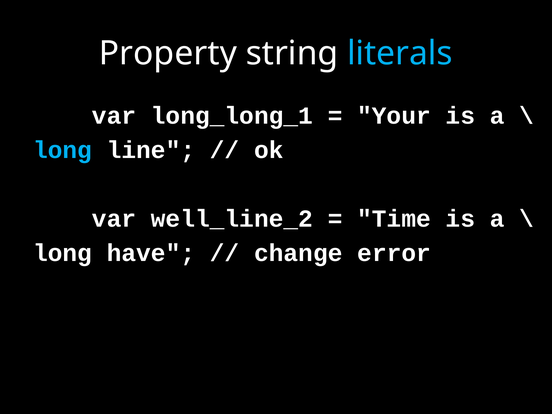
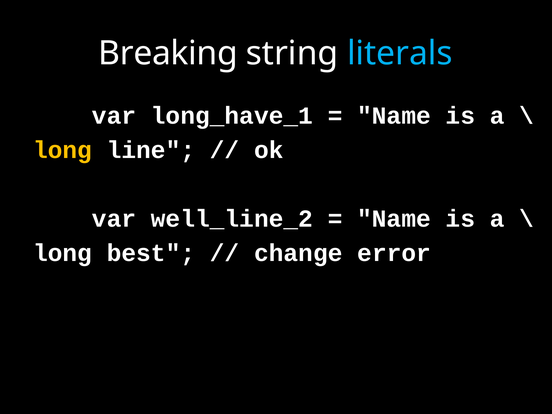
Property: Property -> Breaking (168, 53)
long_long_1: long_long_1 -> long_have_1 (232, 116)
Your: Your -> Name (394, 116)
long colour: light blue -> yellow (63, 150)
Time: Time -> Name (394, 219)
have: have -> best (151, 253)
